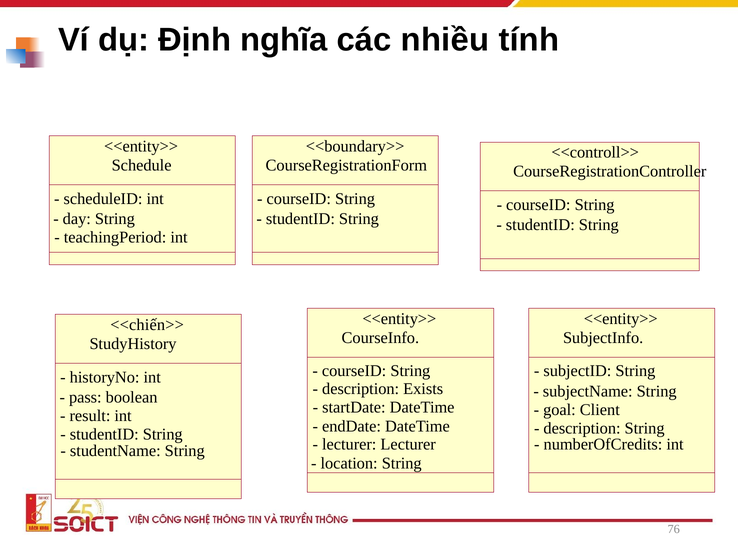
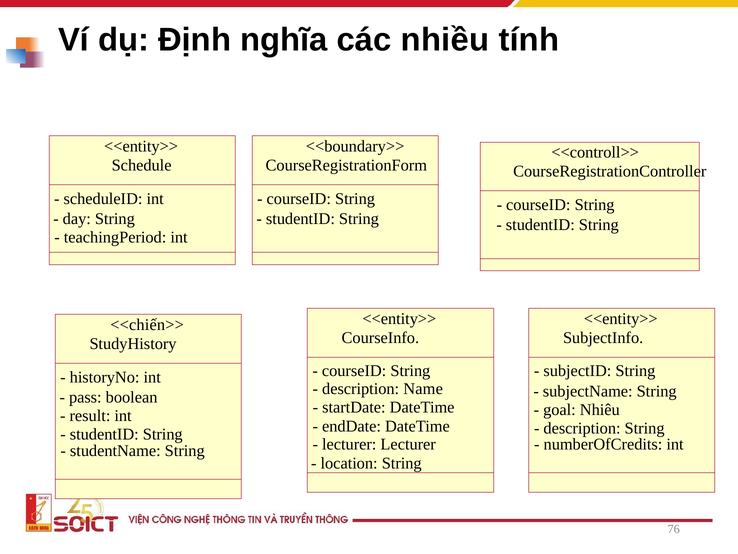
Exists: Exists -> Name (423, 388)
Client: Client -> Nhiêu (600, 409)
